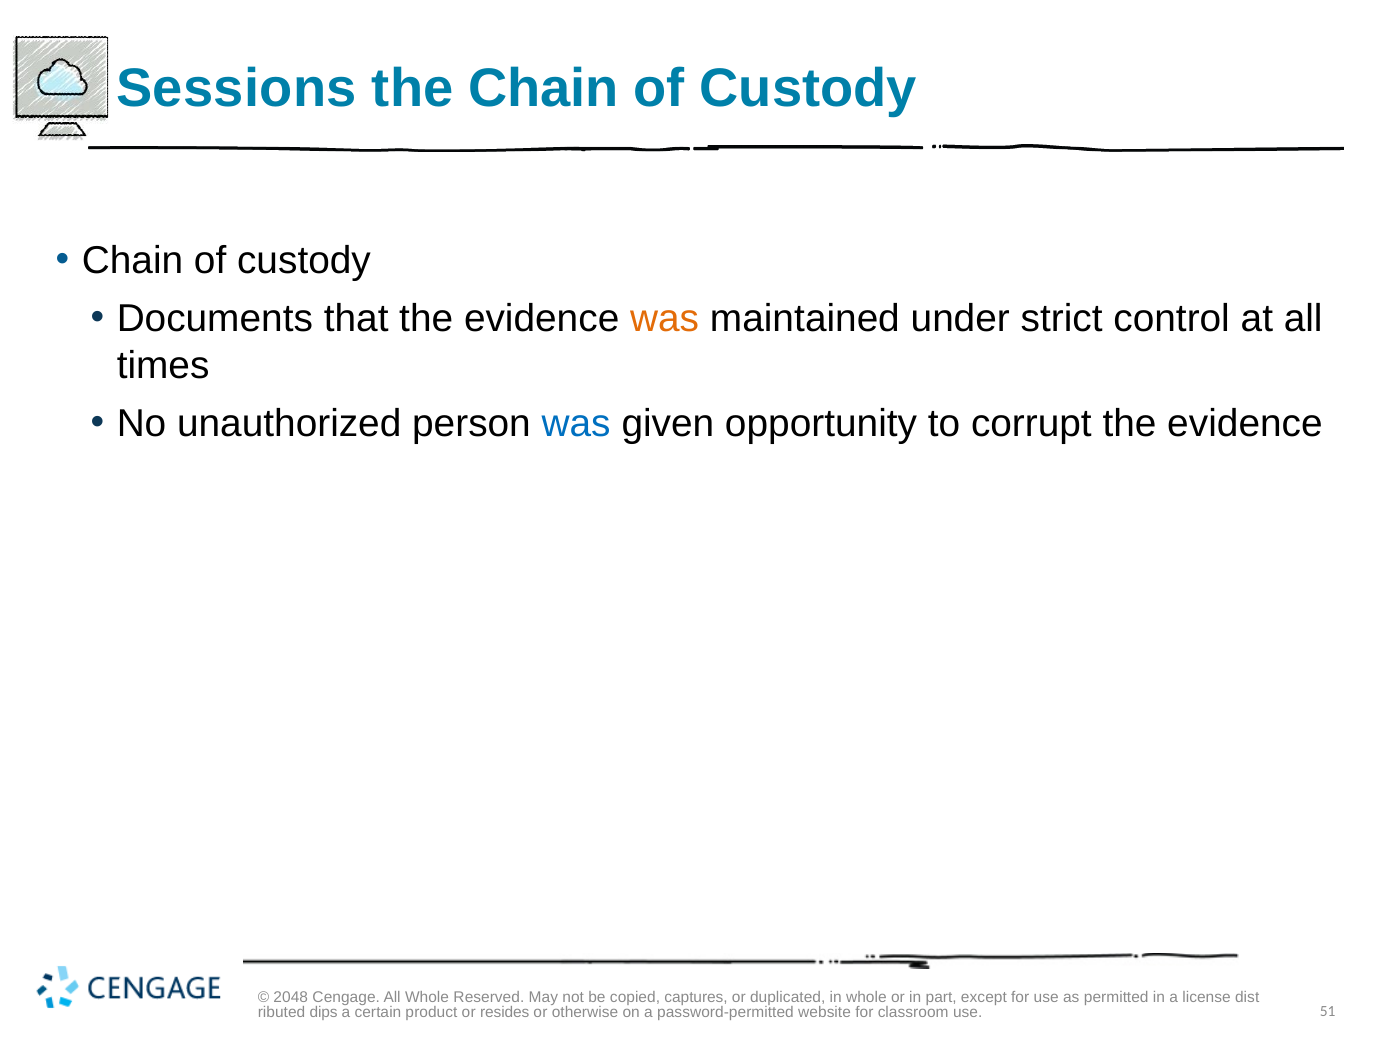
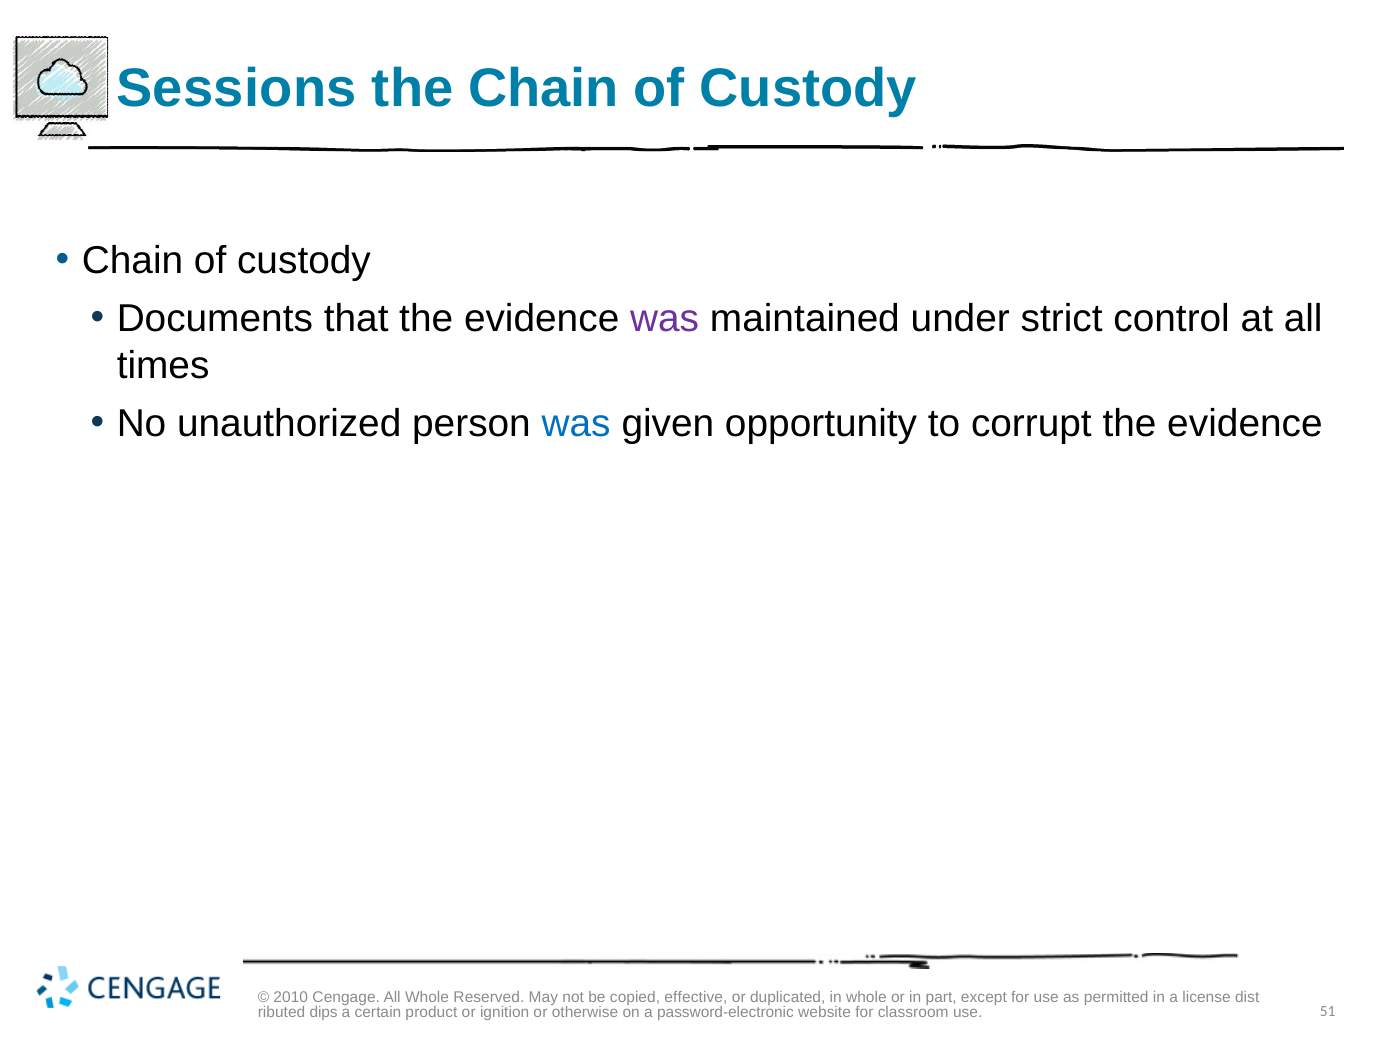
was colour: orange -> purple (665, 319)
2048: 2048 -> 2010 (291, 997)
captures: captures -> effective (696, 997)
resides: resides -> ignition (505, 1012)
password-permitted: password-permitted -> password-electronic (726, 1012)
